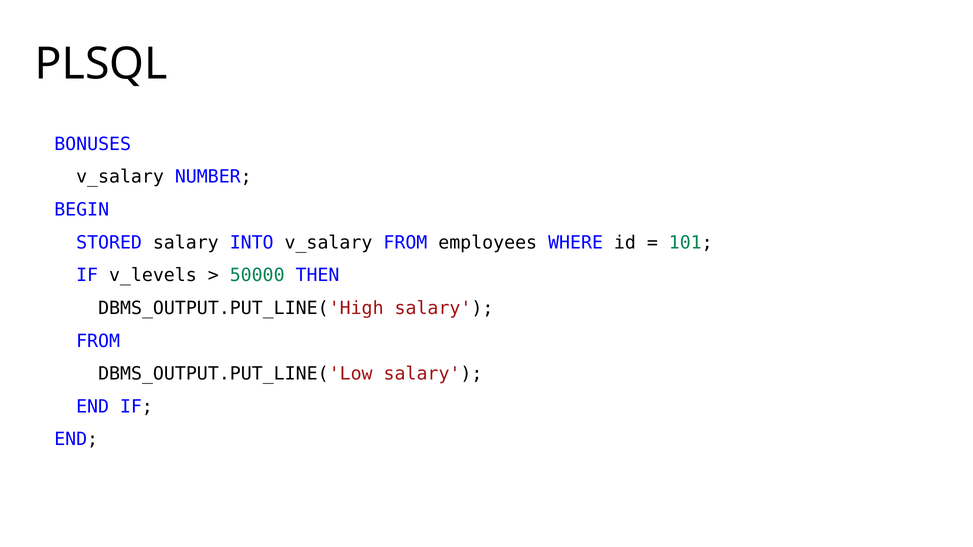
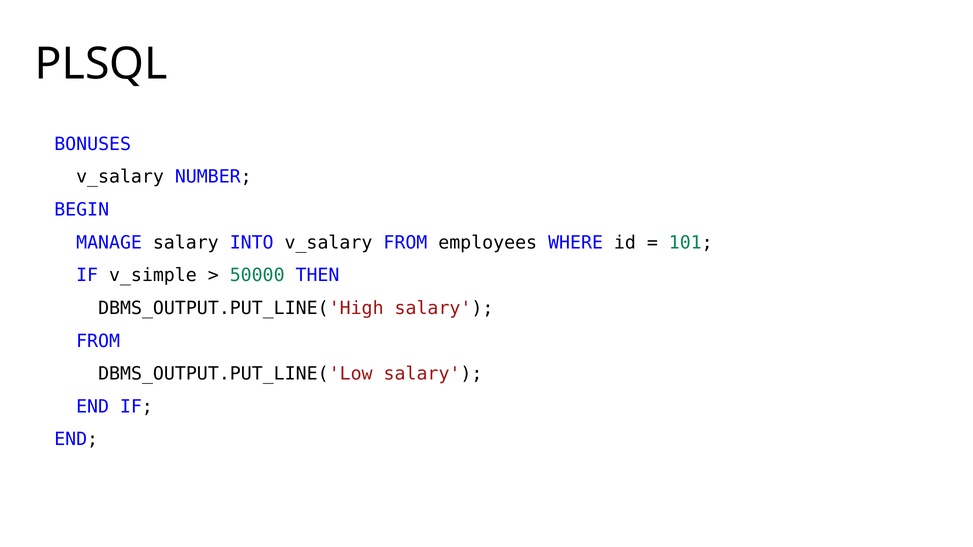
STORED: STORED -> MANAGE (109, 243)
v_levels: v_levels -> v_simple (153, 276)
